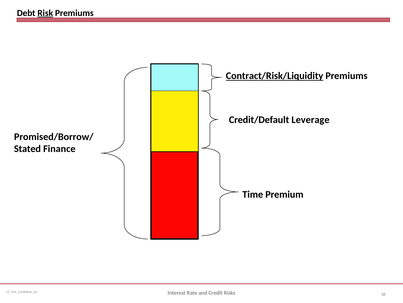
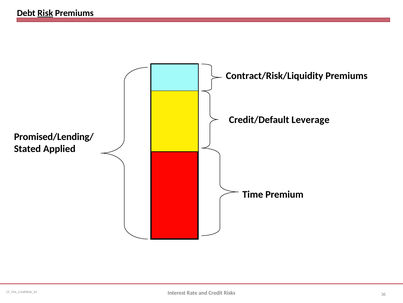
Contract/Risk/Liquidity underline: present -> none (275, 76)
Promised/Borrow/: Promised/Borrow/ -> Promised/Lending/ (54, 136)
Finance: Finance -> Applied (59, 148)
